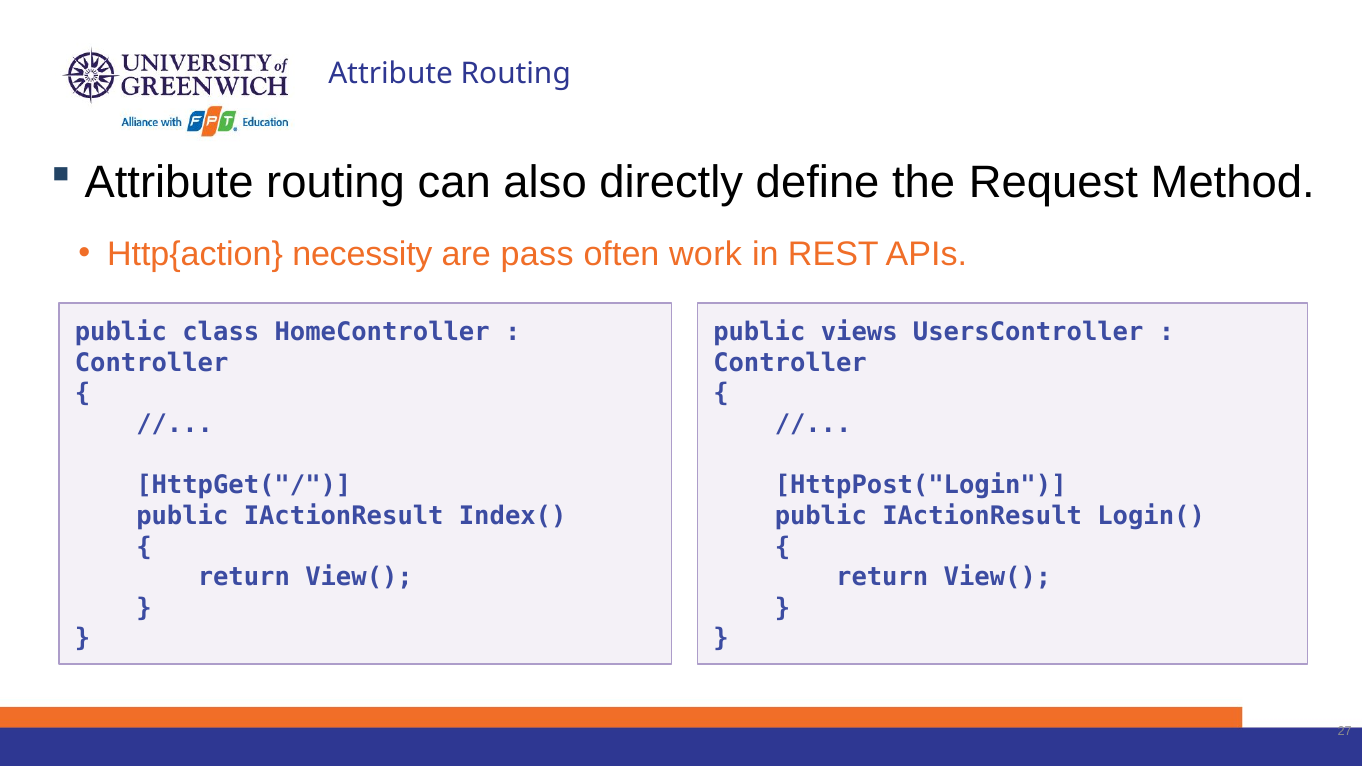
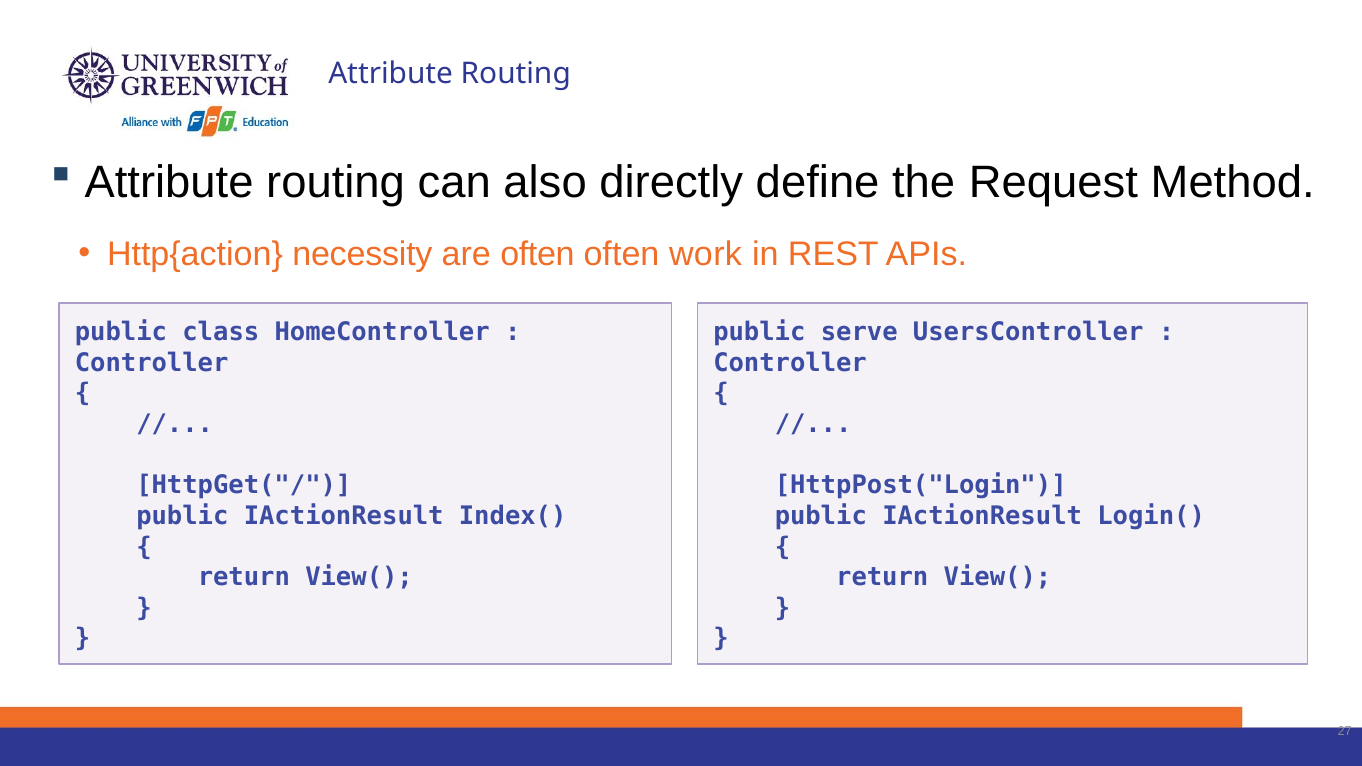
are pass: pass -> often (537, 254)
views: views -> serve (859, 332)
